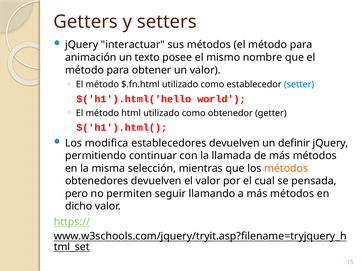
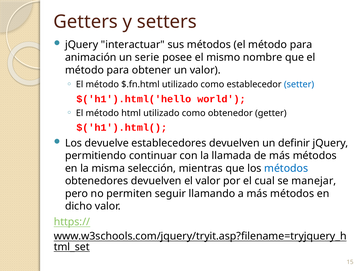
texto: texto -> serie (147, 57)
modifica: modifica -> devuelve (107, 143)
métodos colour: orange -> blue (286, 169)
pensada: pensada -> manejar (314, 181)
